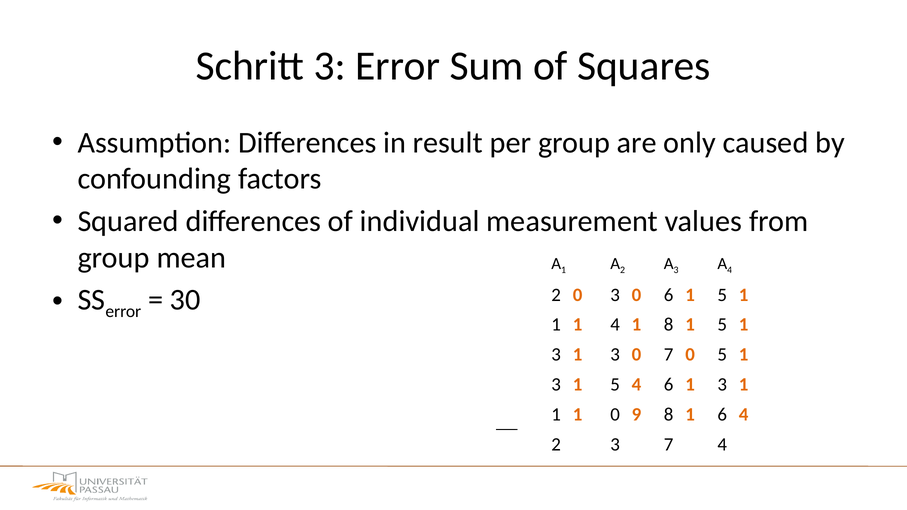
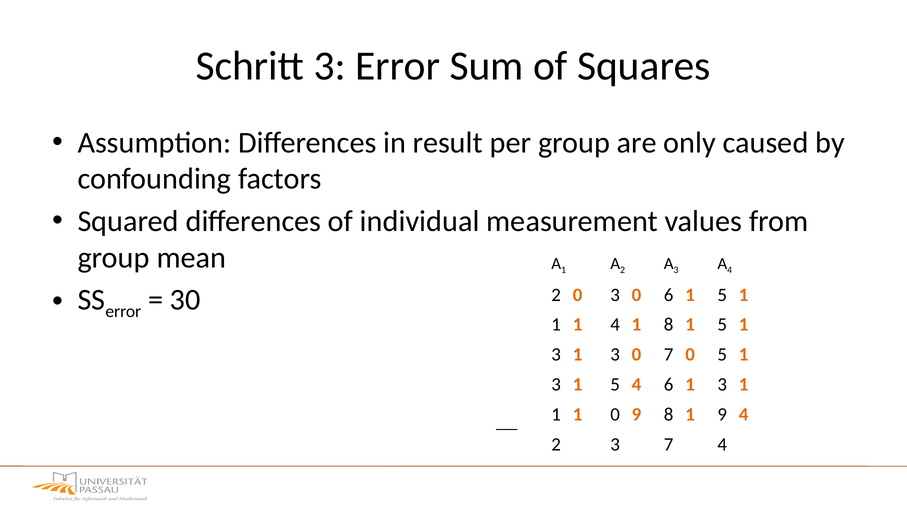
8 6: 6 -> 9 (722, 415)
